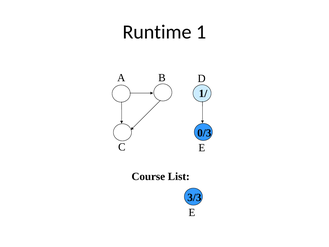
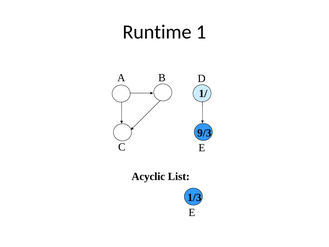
0/3: 0/3 -> 9/3 (204, 133)
Course: Course -> Acyclic (148, 176)
3/3: 3/3 -> 1/3 (194, 197)
